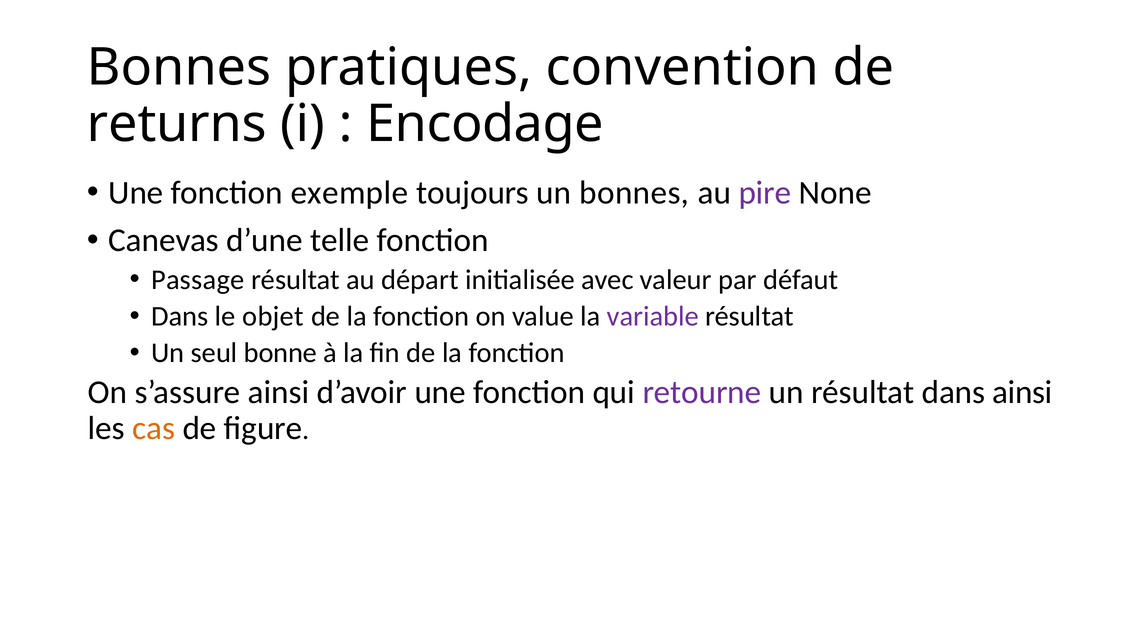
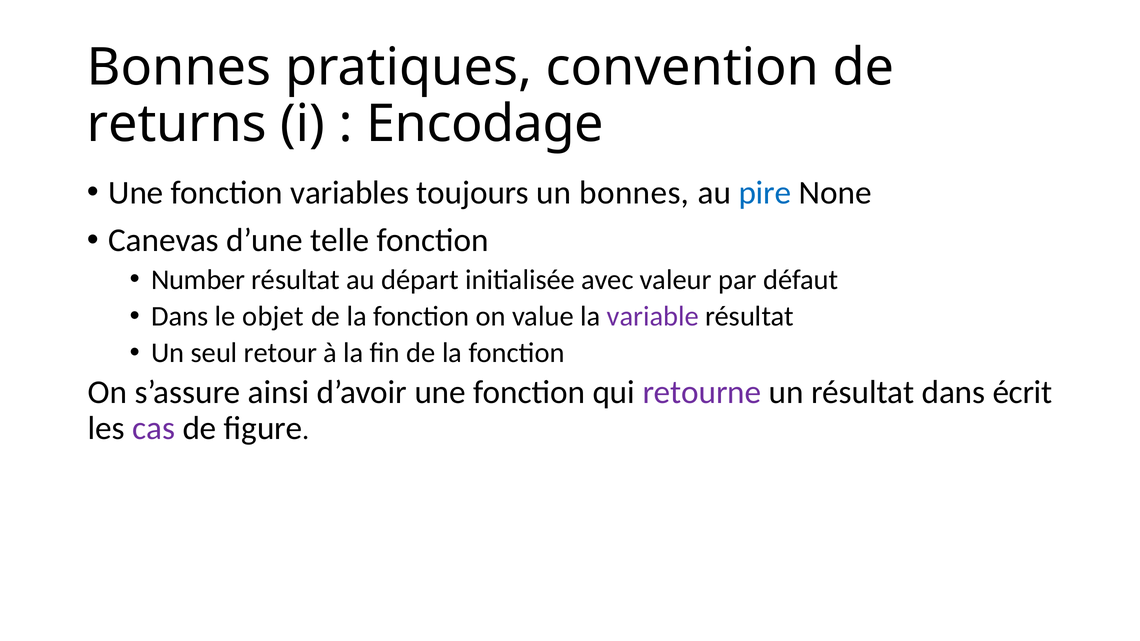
exemple: exemple -> variables (350, 193)
pire colour: purple -> blue (765, 193)
Passage: Passage -> Number (198, 280)
bonne: bonne -> retour (280, 353)
dans ainsi: ainsi -> écrit (1022, 392)
cas colour: orange -> purple (154, 428)
